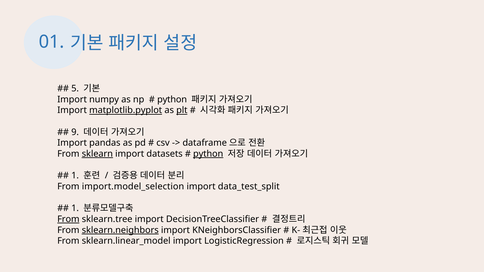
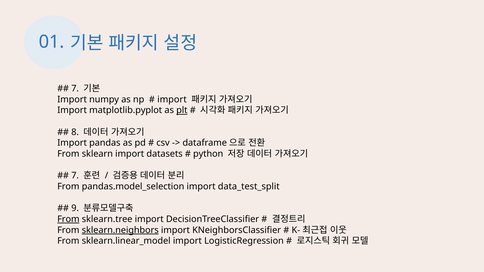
5: 5 -> 7 (75, 89)
python: python -> import (172, 100)
matplotlib.pyplot underline: present -> none (126, 110)
9: 9 -> 8 (75, 132)
sklearn underline: present -> none (97, 154)
python underline: present -> none (208, 154)
1: 1 -> 7 (75, 176)
import.model_selection: import.model_selection -> pandas.model_selection (133, 187)
1: 1 -> 9 (75, 208)
